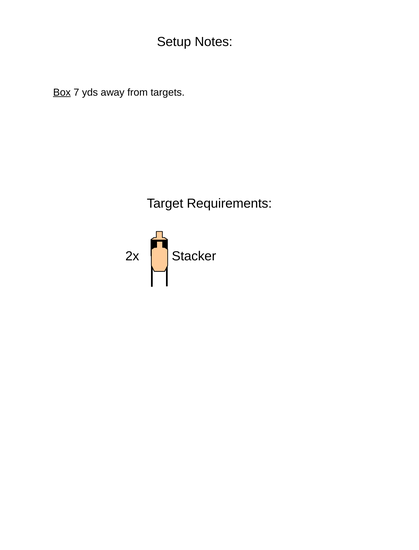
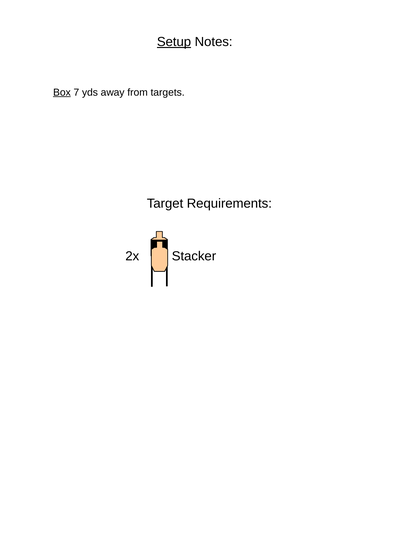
Setup underline: none -> present (174, 42)
